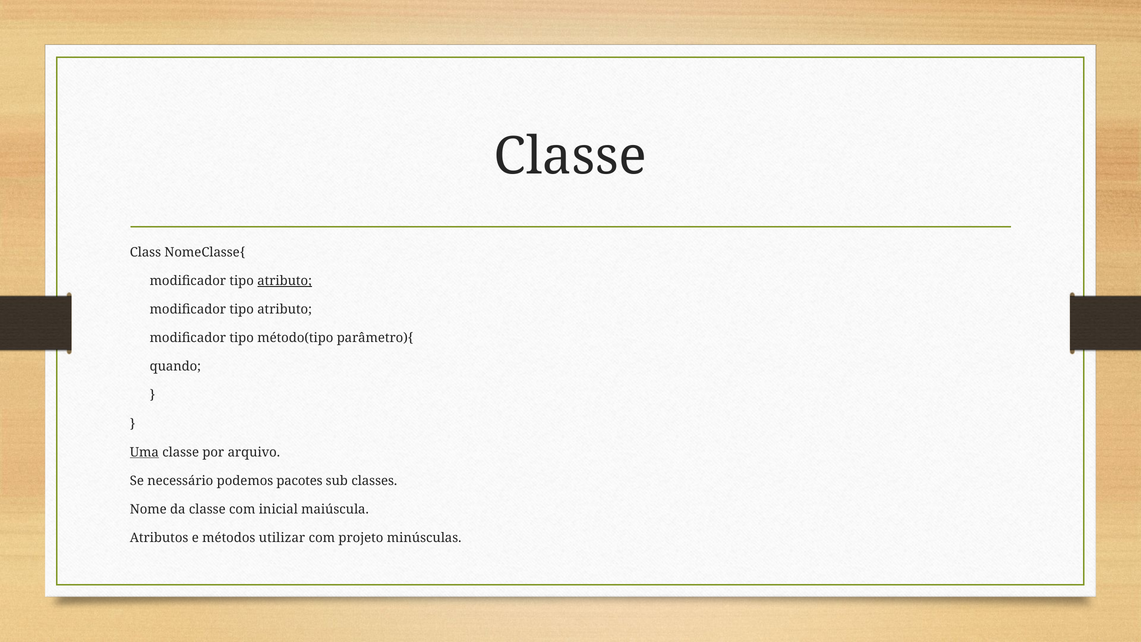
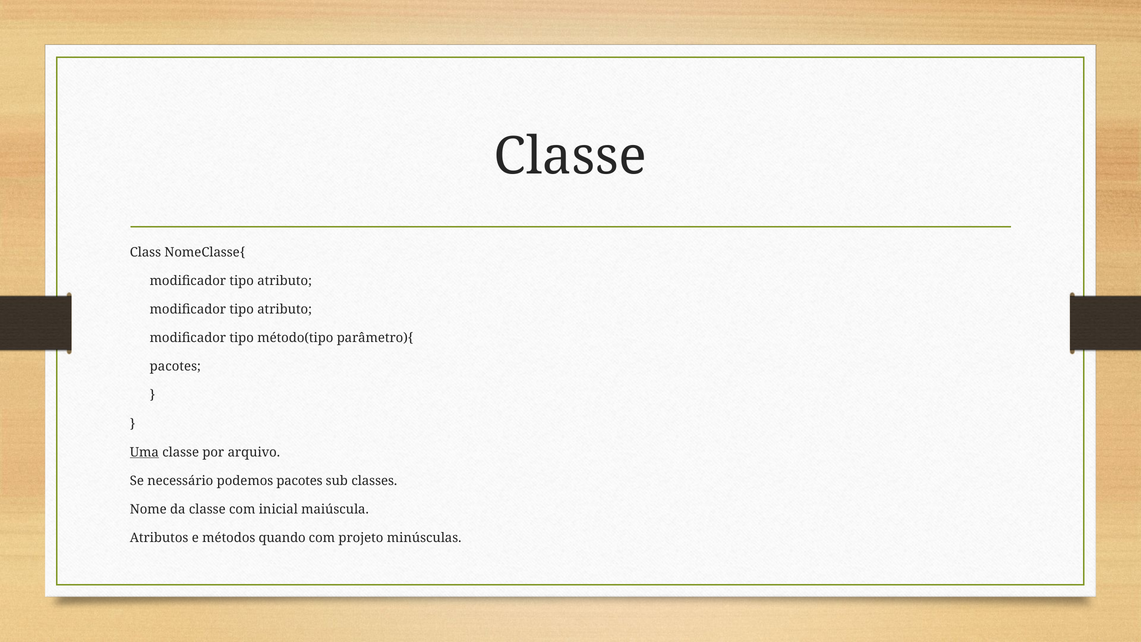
atributo underline: present -> none (285, 281)
quando: quando -> pacotes (175, 366)
utilizar: utilizar -> quando (282, 538)
